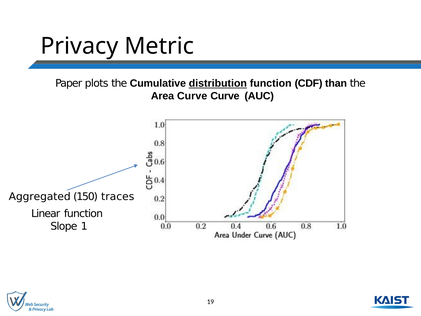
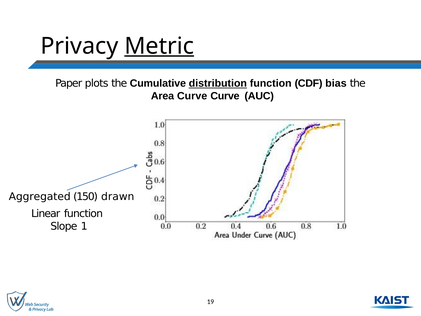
Metric underline: none -> present (159, 46)
than: than -> bias (336, 83)
traces: traces -> drawn (118, 196)
